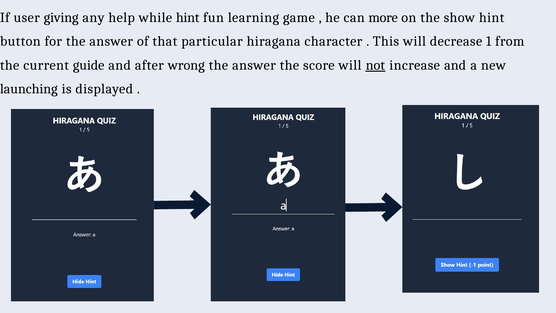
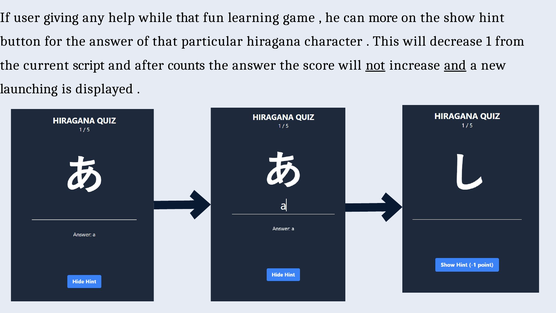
while hint: hint -> that (188, 18)
guide: guide -> script (89, 65)
wrong: wrong -> counts (186, 65)
and underline: none -> present (455, 65)
